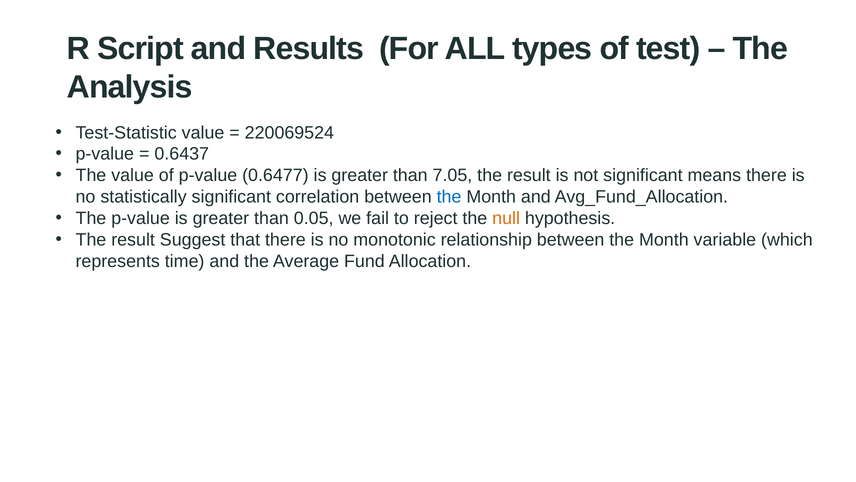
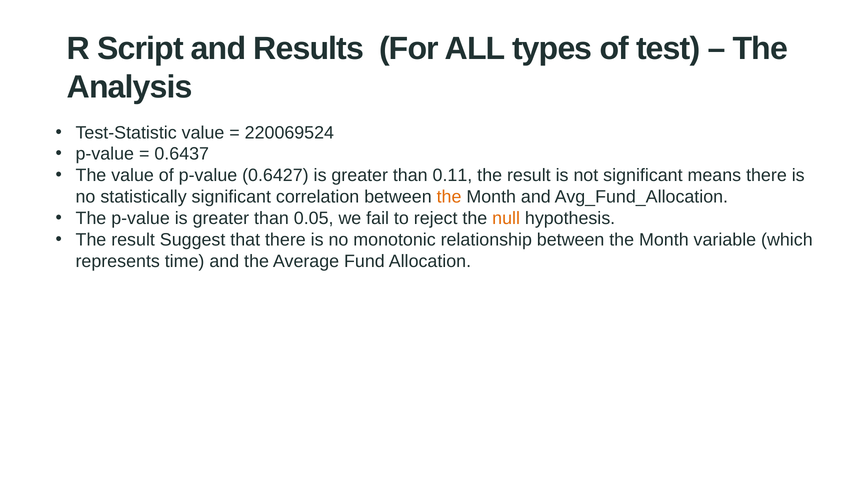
0.6477: 0.6477 -> 0.6427 (275, 175)
7.05: 7.05 -> 0.11 (452, 175)
the colour: blue -> orange (449, 197)
